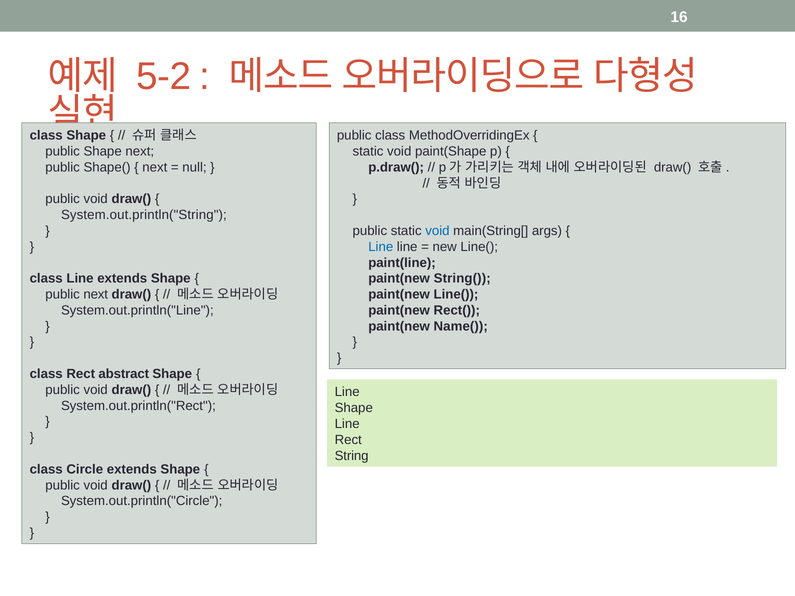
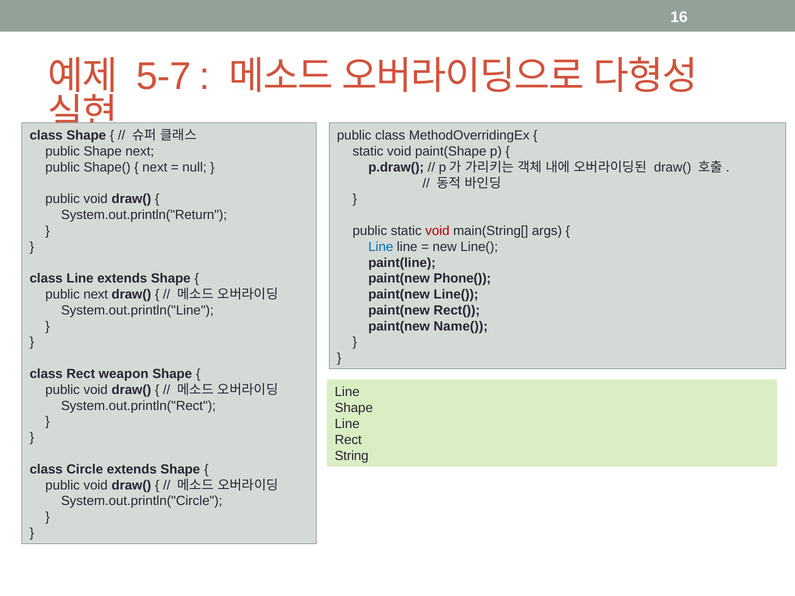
5-2: 5-2 -> 5-7 (164, 77)
System.out.println("String: System.out.println("String -> System.out.println("Return (144, 215)
void colour: blue -> red (437, 231)
String(: String( -> Phone( (462, 279)
abstract: abstract -> weapon (124, 374)
